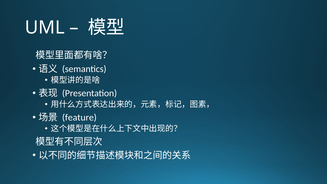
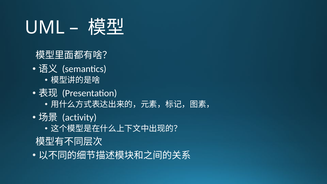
feature: feature -> activity (79, 117)
